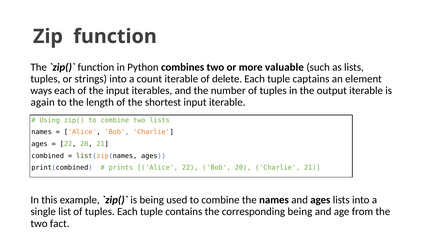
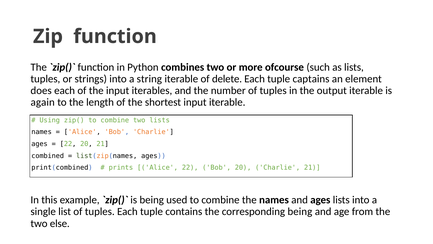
valuable: valuable -> ofcourse (284, 67)
count: count -> string (149, 79)
ways: ways -> does (41, 90)
fact: fact -> else (60, 223)
